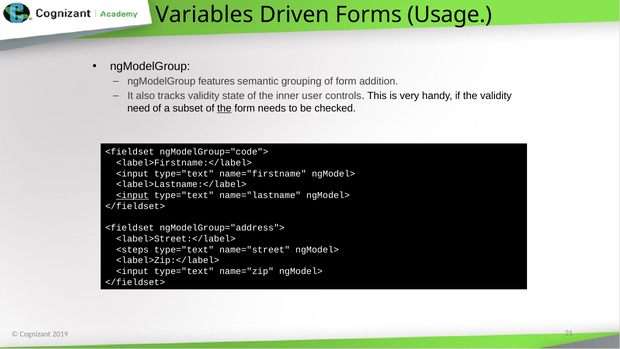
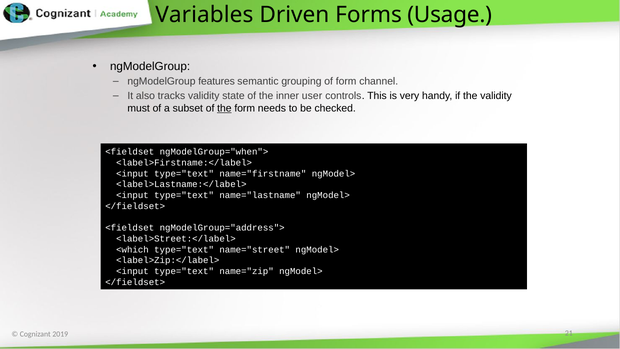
addition: addition -> channel (379, 81)
need: need -> must (139, 108)
ngModelGroup="code">: ngModelGroup="code"> -> ngModelGroup="when"> (214, 152)
<input underline: present -> none (132, 195)
<steps: <steps -> <which (132, 249)
